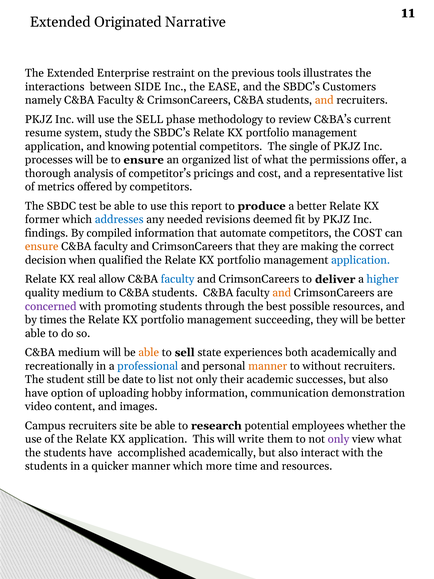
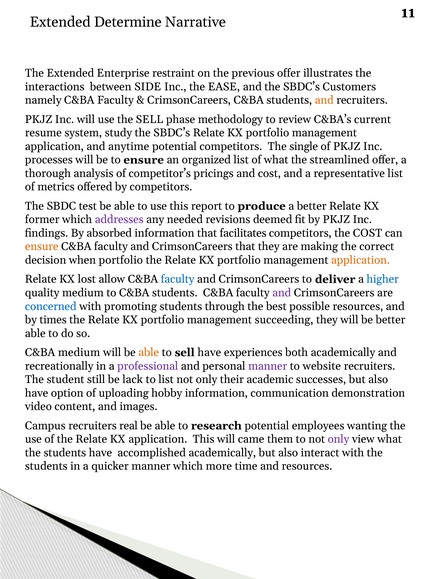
Originated: Originated -> Determine (128, 22)
previous tools: tools -> offer (289, 73)
knowing: knowing -> anytime (129, 146)
permissions: permissions -> streamlined (340, 160)
addresses colour: blue -> purple (119, 219)
compiled: compiled -> absorbed (109, 233)
automate: automate -> facilitates (243, 233)
when qualified: qualified -> portfolio (121, 260)
application colour: blue -> orange (361, 260)
real: real -> lost (87, 279)
and colour: orange -> purple (282, 293)
concerned colour: purple -> blue (51, 306)
sell state: state -> have (209, 352)
professional colour: blue -> purple (148, 366)
manner colour: orange -> purple (268, 366)
without: without -> website (322, 366)
date: date -> lack (133, 379)
site: site -> real (129, 425)
whether: whether -> wanting (367, 425)
write: write -> came (251, 439)
